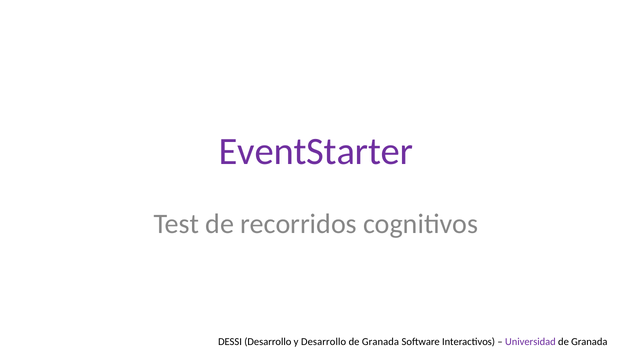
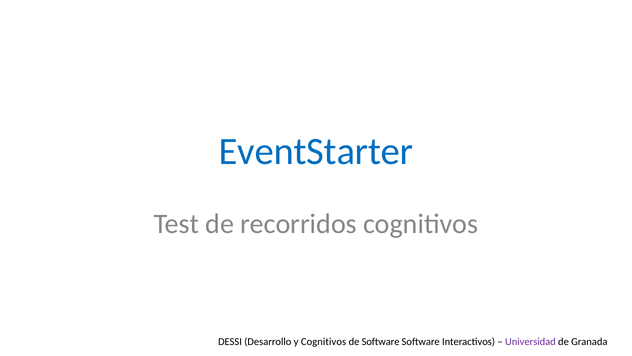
EventStarter colour: purple -> blue (316, 151)
y Desarrollo: Desarrollo -> Cognitivos (324, 341)
Granada: Granada -> Software (381, 341)
